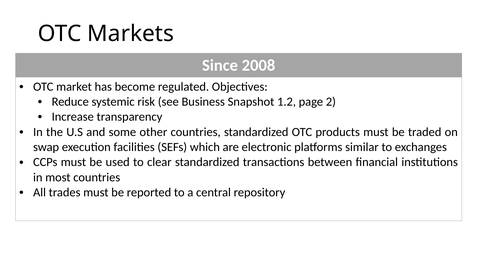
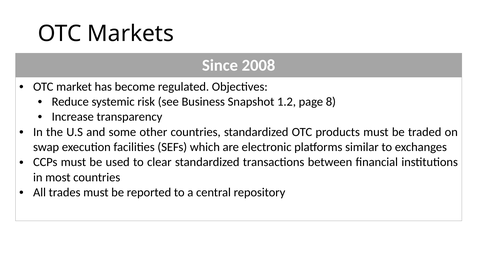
2: 2 -> 8 (331, 102)
